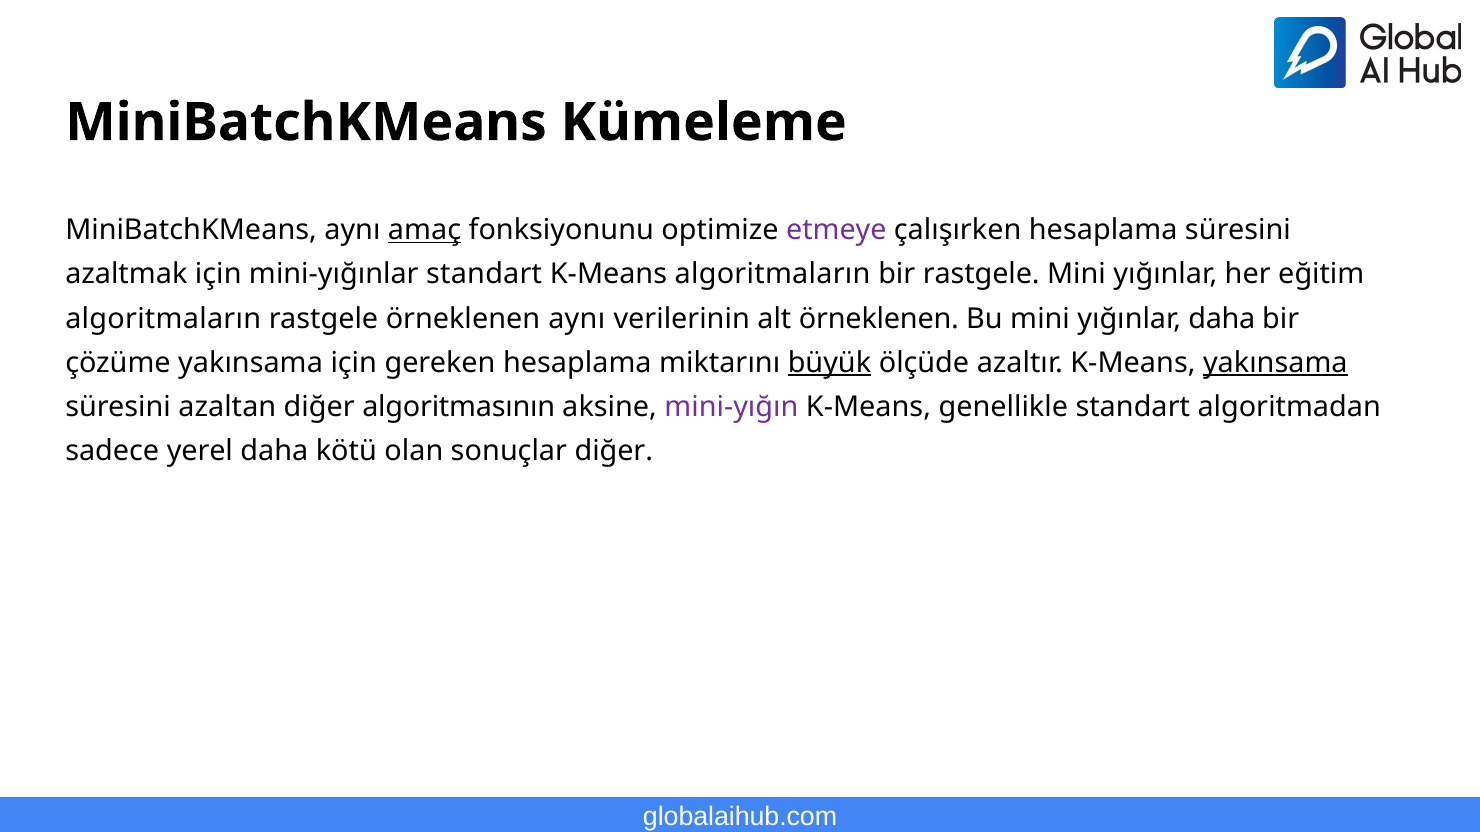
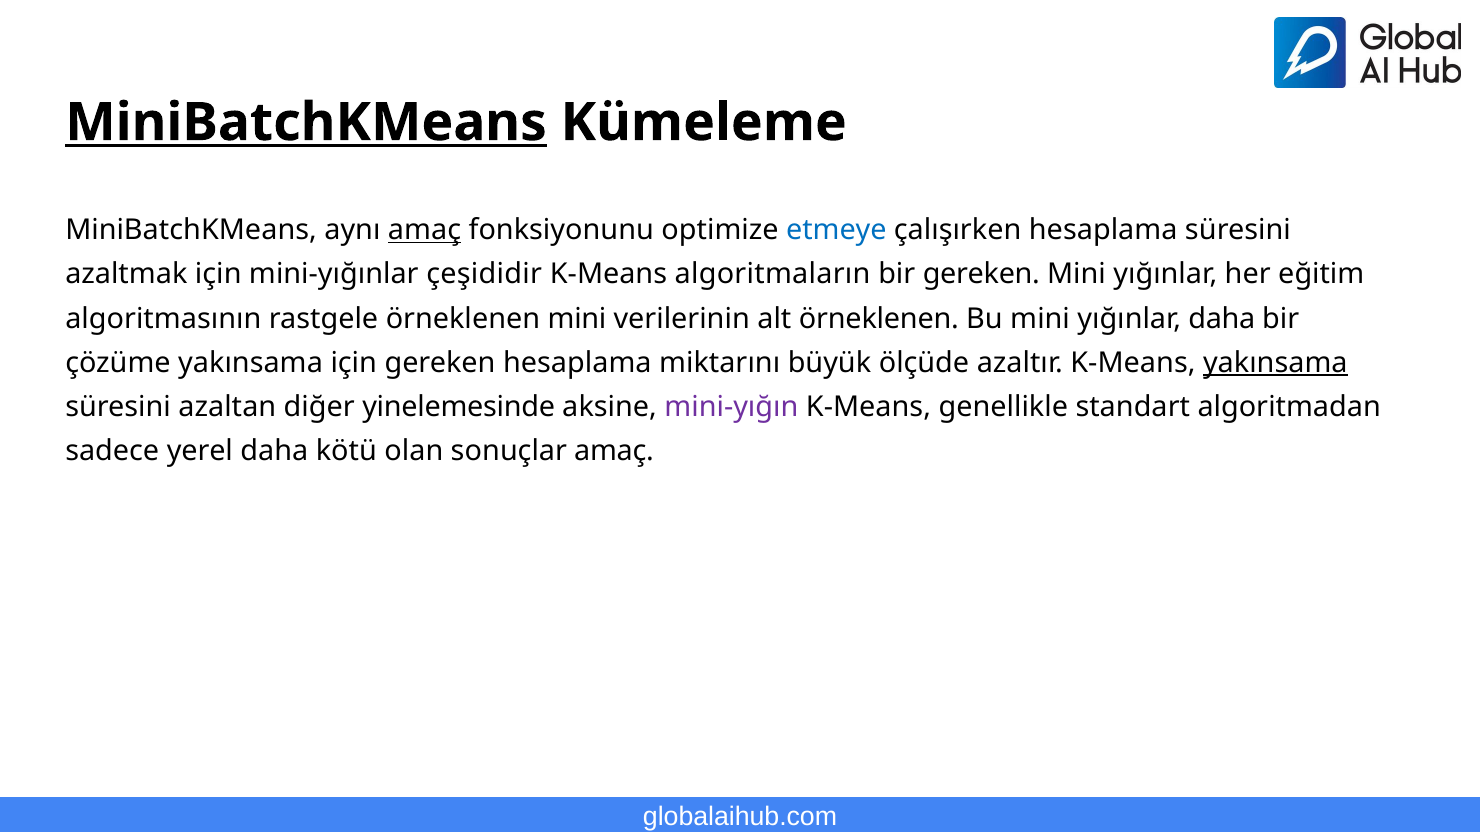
MiniBatchKMeans underline: none -> present (306, 123)
etmeye colour: purple -> blue (836, 230)
mini-yığınlar standart: standart -> çeşididir (484, 275)
bir rastgele: rastgele -> gereken (981, 275)
algoritmaların: algoritmaların -> algoritmasının (163, 319)
örneklenen aynı: aynı -> mini (577, 319)
büyük underline: present -> none (829, 363)
algoritmasının: algoritmasının -> yinelemesinde (459, 407)
sonuçlar diğer: diğer -> amaç (614, 452)
